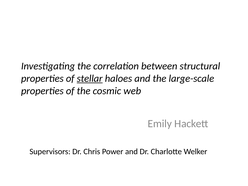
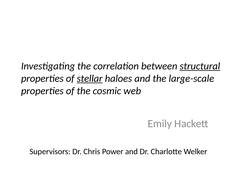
structural underline: none -> present (200, 66)
